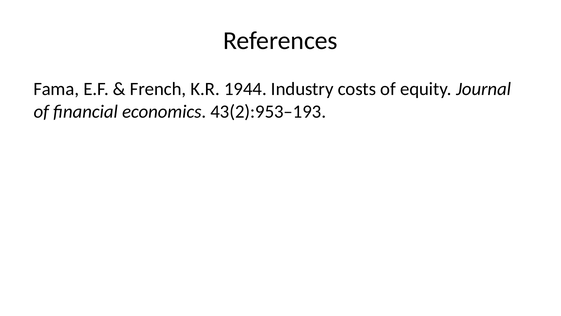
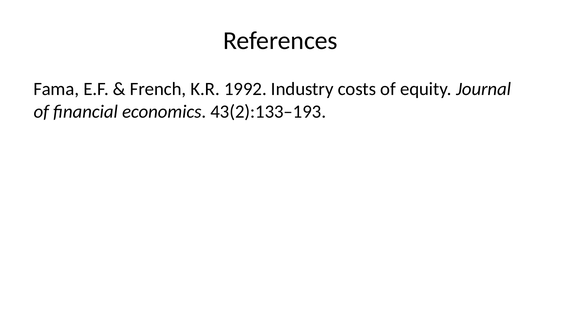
1944: 1944 -> 1992 (245, 89)
43(2):953–193: 43(2):953–193 -> 43(2):133–193 (268, 111)
